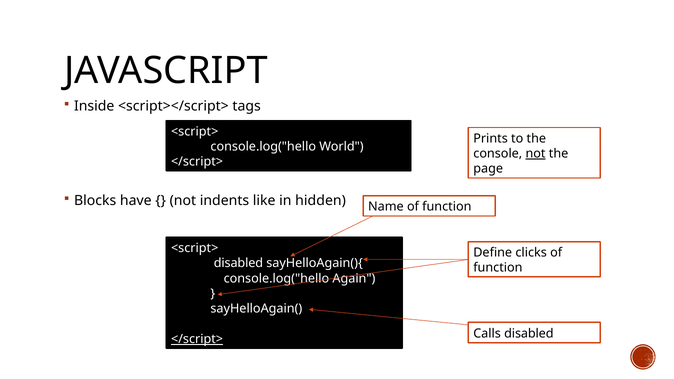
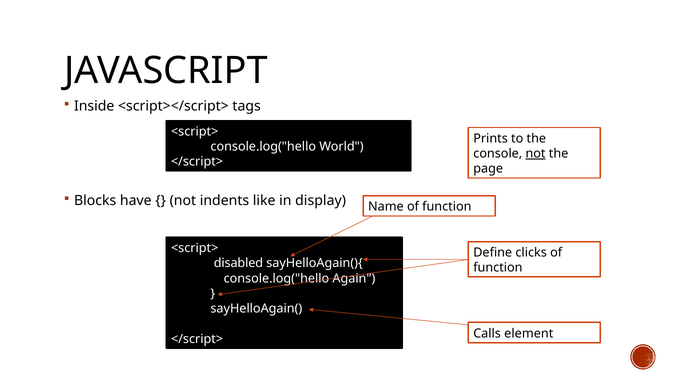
hidden: hidden -> display (321, 201)
Calls disabled: disabled -> element (529, 333)
</script> underline: present -> none (197, 339)
